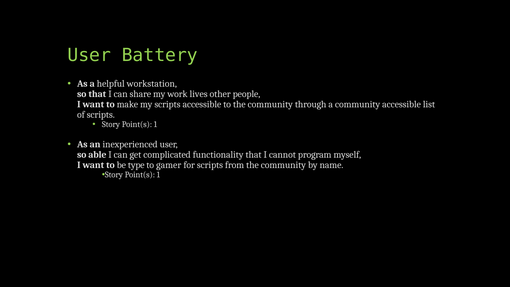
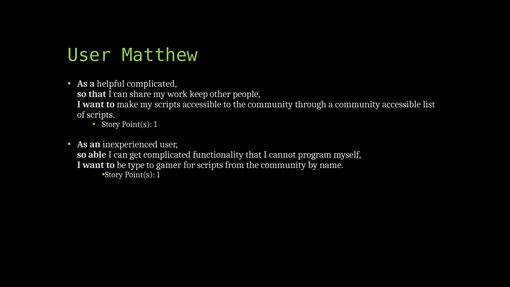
Battery: Battery -> Matthew (160, 55)
helpful workstation: workstation -> complicated (152, 84)
lives: lives -> keep (199, 94)
